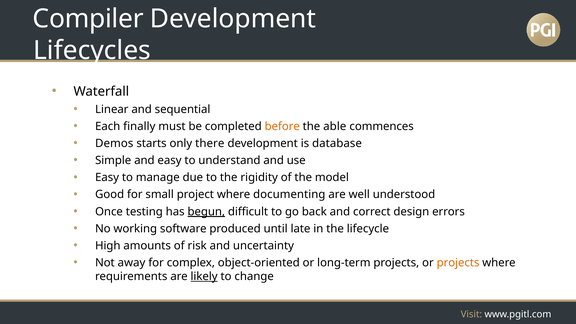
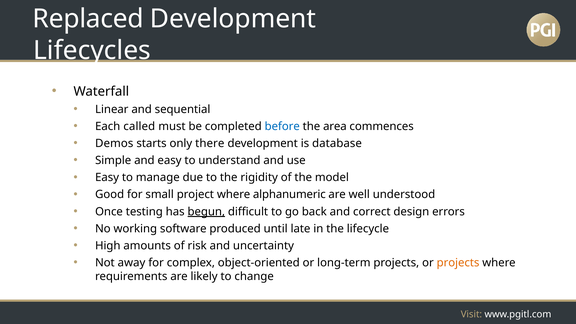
Compiler: Compiler -> Replaced (88, 19)
finally: finally -> called (139, 126)
before colour: orange -> blue (282, 126)
able: able -> area (335, 126)
documenting: documenting -> alphanumeric (289, 195)
likely underline: present -> none (204, 276)
